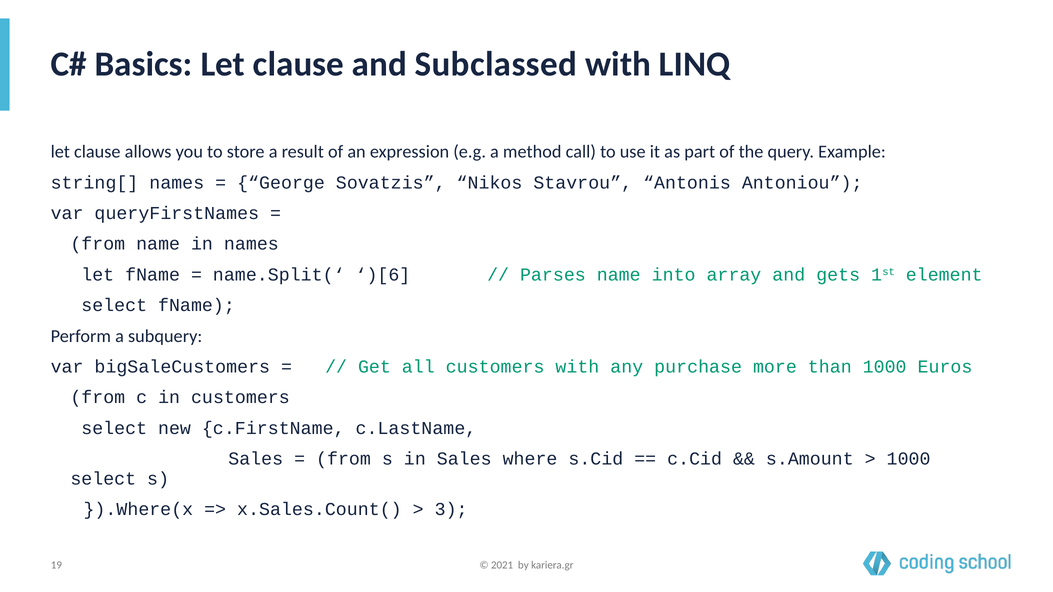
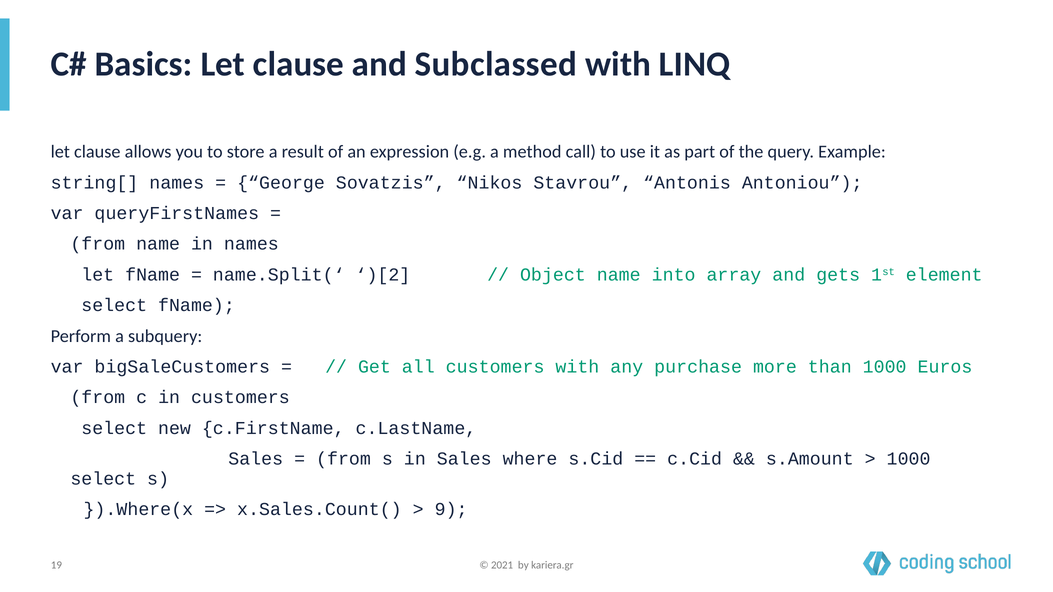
)[6: )[6 -> )[2 (383, 275)
Parses: Parses -> Object (553, 275)
3: 3 -> 9 (451, 510)
